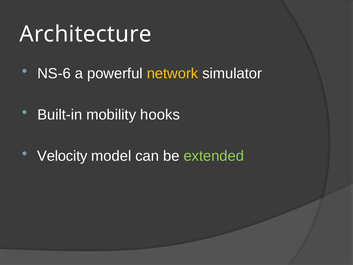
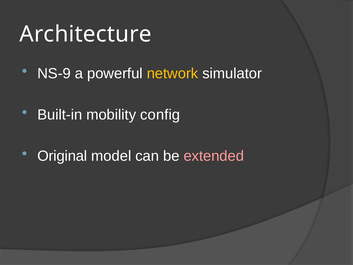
NS-6: NS-6 -> NS-9 (54, 73)
hooks: hooks -> config (160, 115)
Velocity: Velocity -> Original (62, 156)
extended colour: light green -> pink (214, 156)
